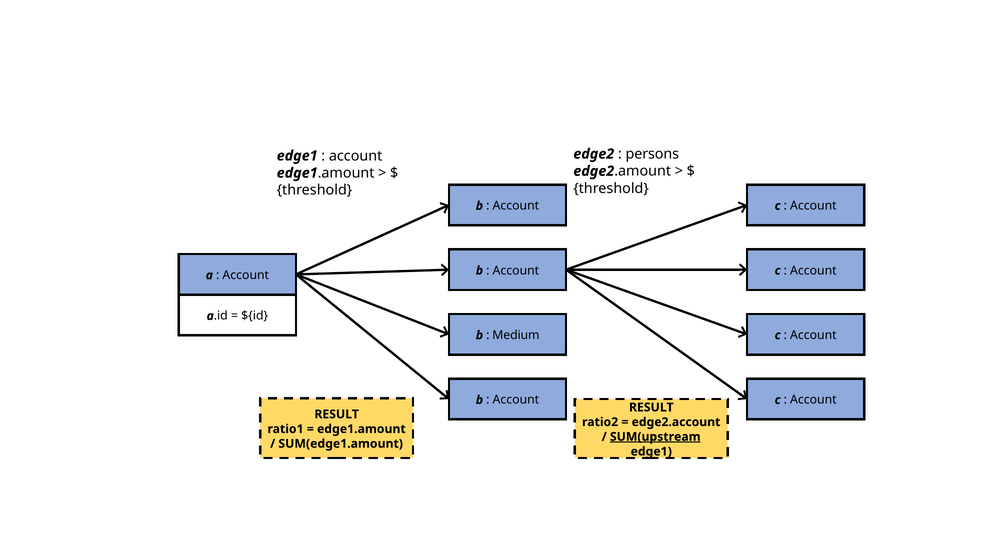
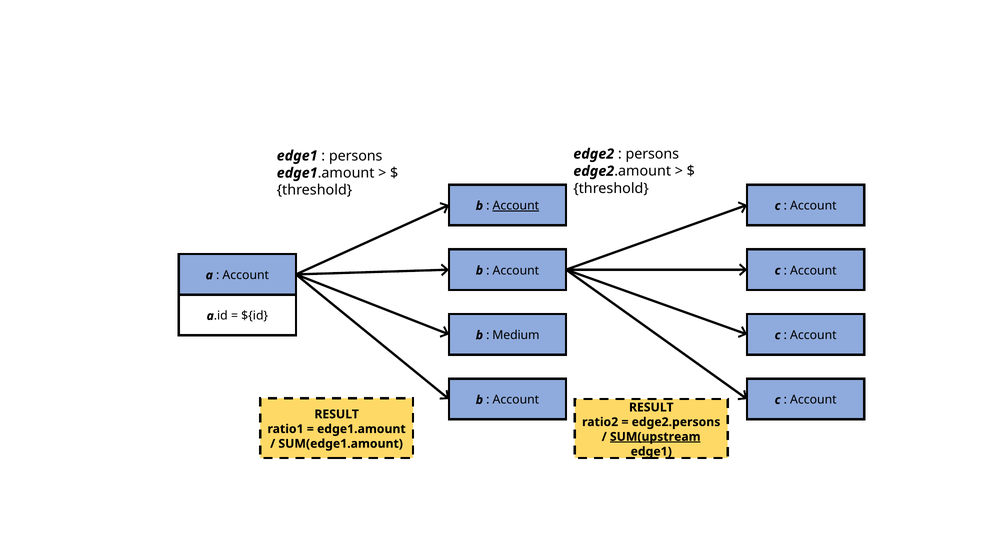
account: account -> persons (356, 156)
Account underline: none -> present (516, 206)
edge2.account: edge2.account -> edge2.persons (676, 422)
